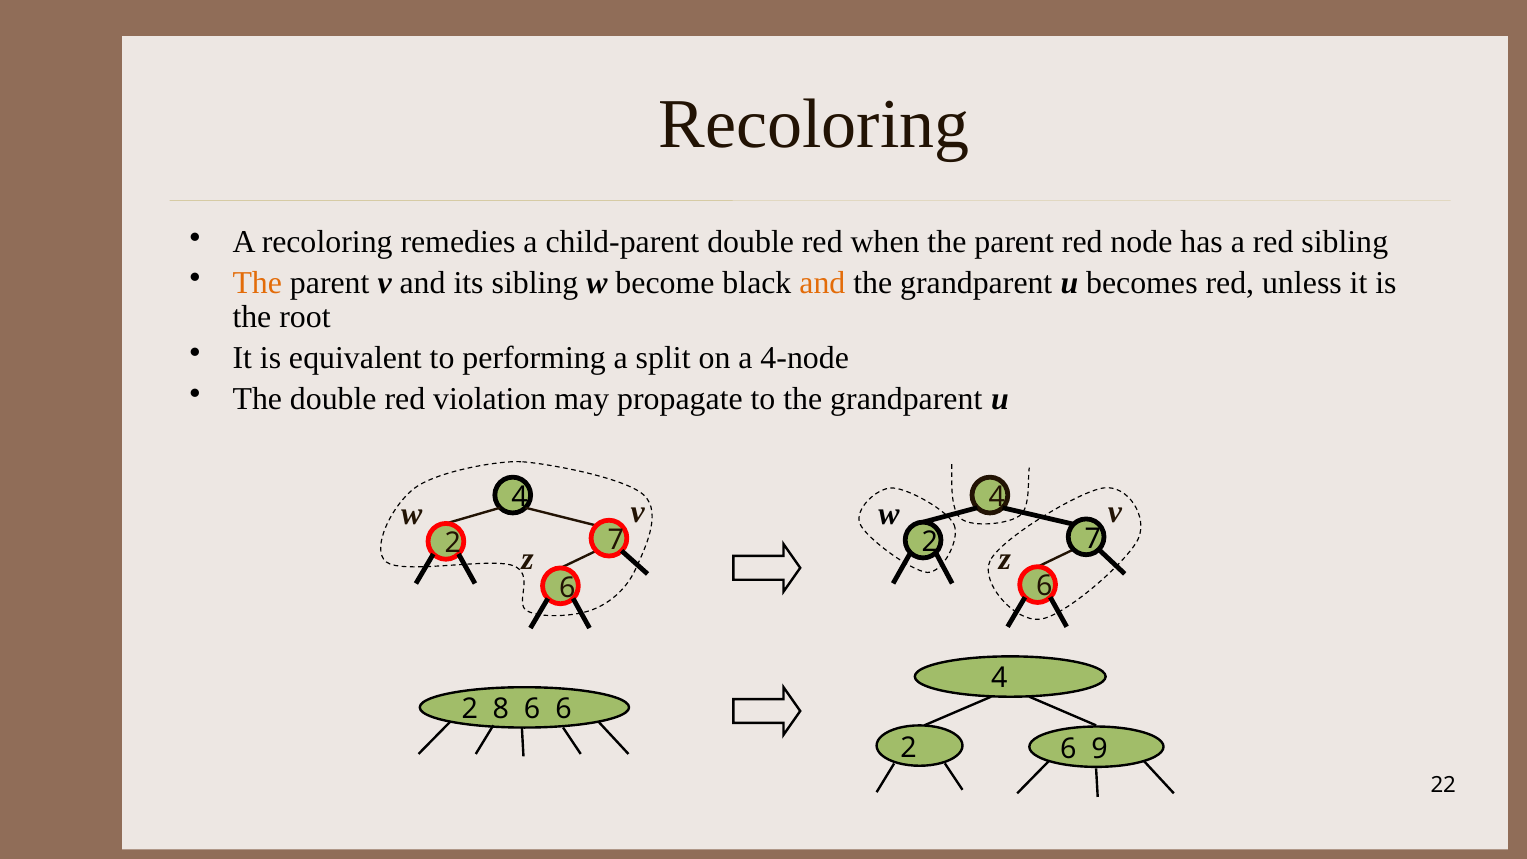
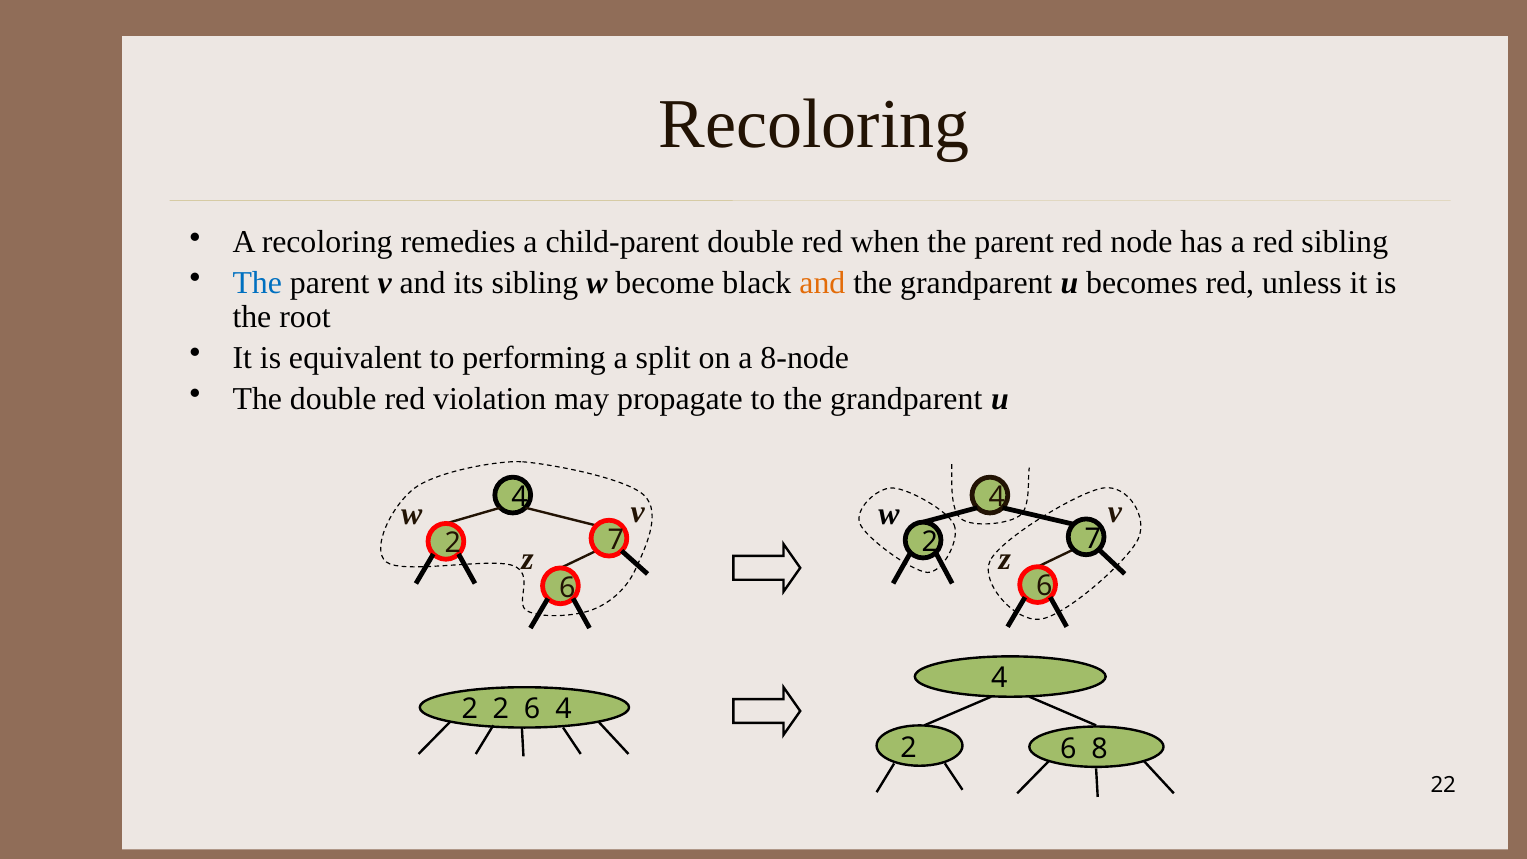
The colour: orange -> blue (257, 283)
4-node: 4-node -> 8-node (805, 358)
2 8: 8 -> 2 (501, 709)
6 6: 6 -> 4 (563, 709)
9: 9 -> 8 (1100, 749)
